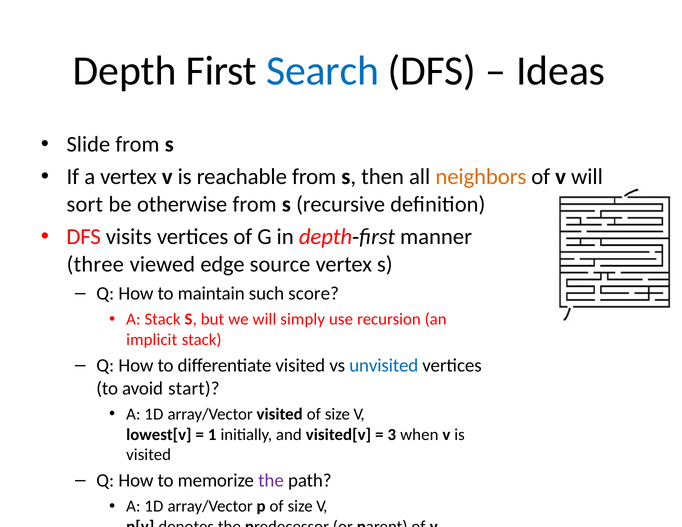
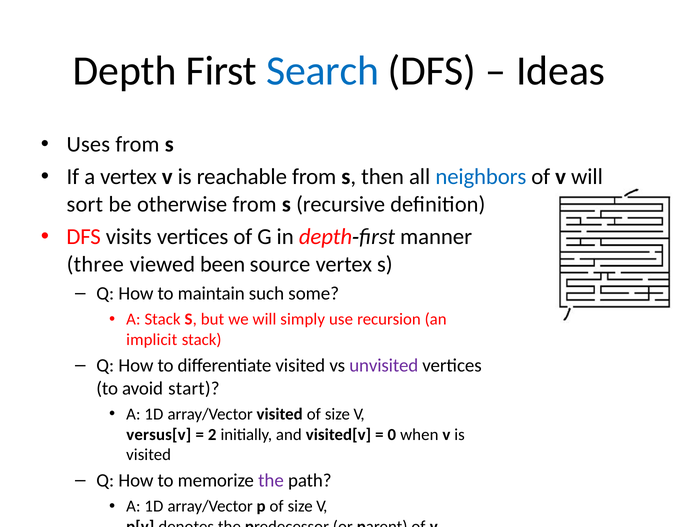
Slide: Slide -> Uses (88, 144)
neighbors colour: orange -> blue (481, 177)
edge: edge -> been (223, 264)
score: score -> some (314, 294)
unvisited colour: blue -> purple (384, 366)
lowest[v: lowest[v -> versus[v (159, 434)
1: 1 -> 2 (212, 434)
3: 3 -> 0 (392, 434)
